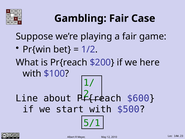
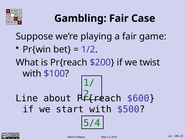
here: here -> twist (150, 62)
5/1: 5/1 -> 5/4 (92, 123)
